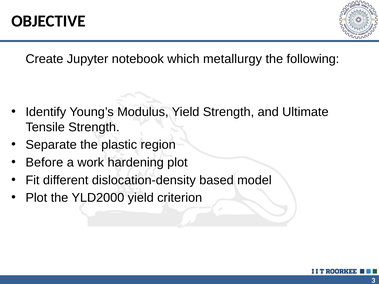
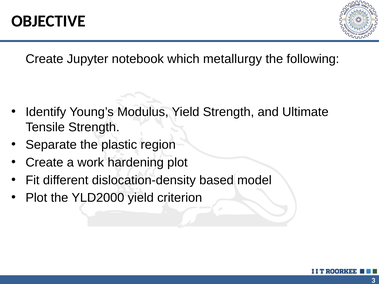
Before: Before -> Create (44, 163)
